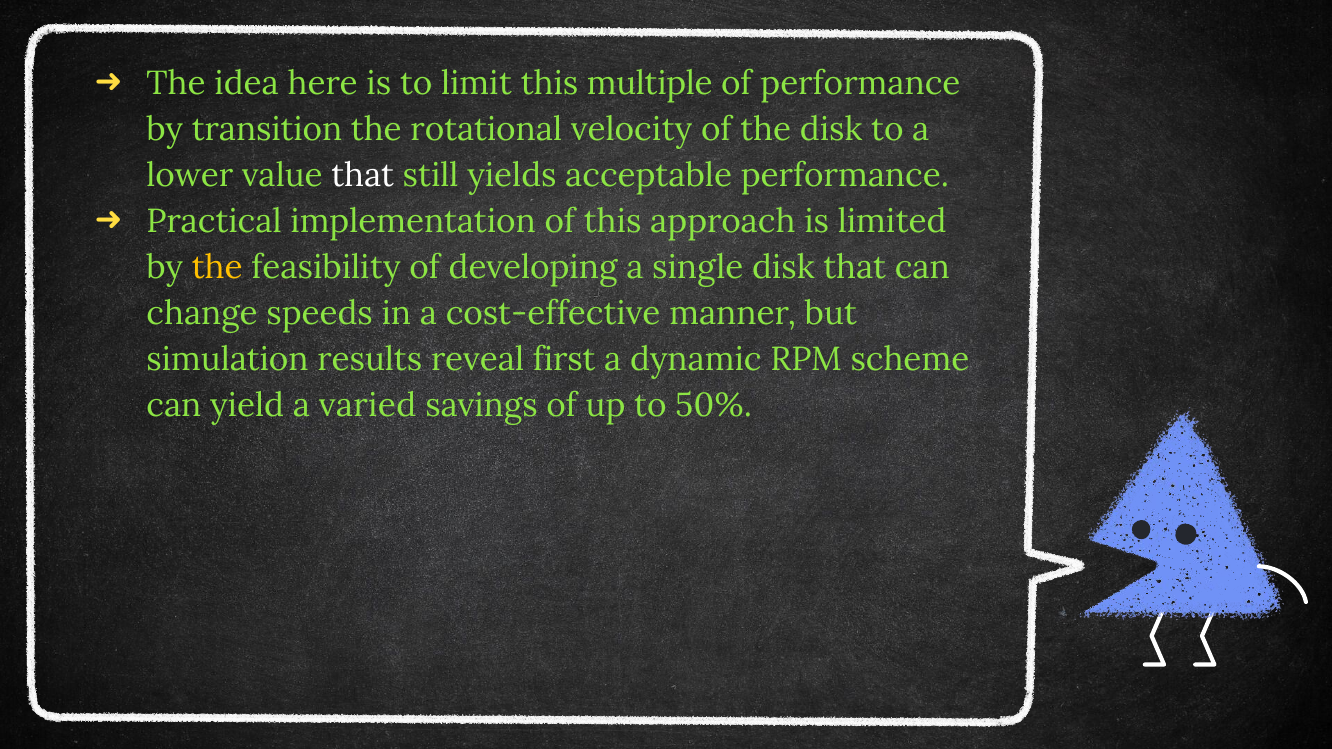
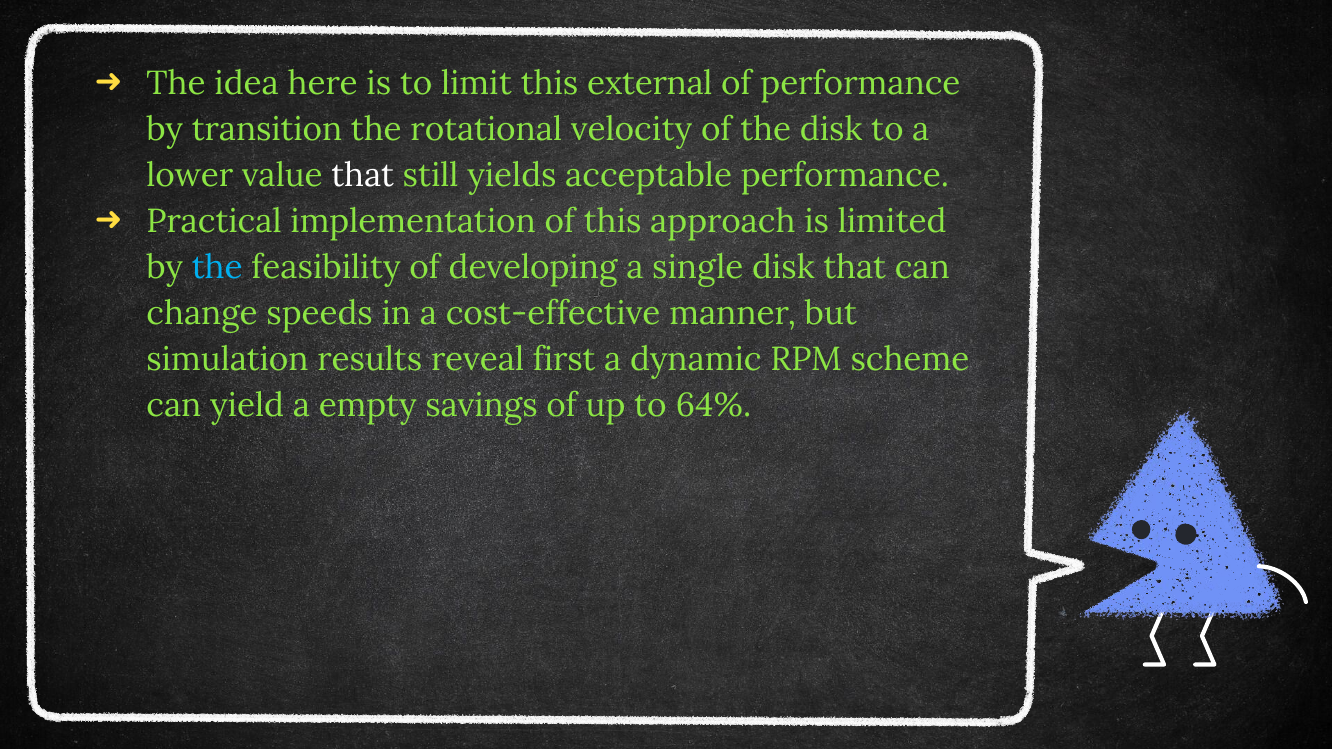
multiple: multiple -> external (650, 84)
the colour: yellow -> light blue (217, 268)
varied: varied -> empty (368, 405)
50%: 50% -> 64% (714, 405)
